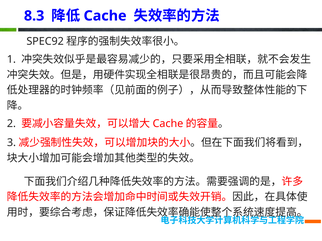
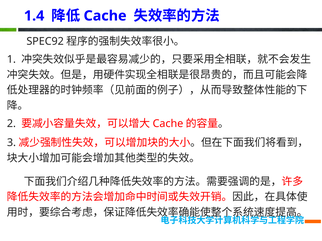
8.3: 8.3 -> 1.4 (34, 16)
